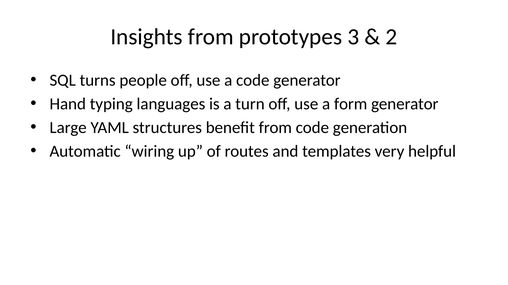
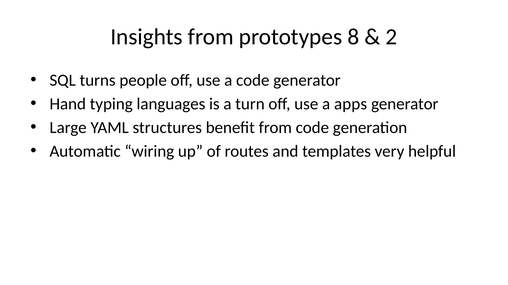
3: 3 -> 8 (353, 37)
form: form -> apps (351, 104)
